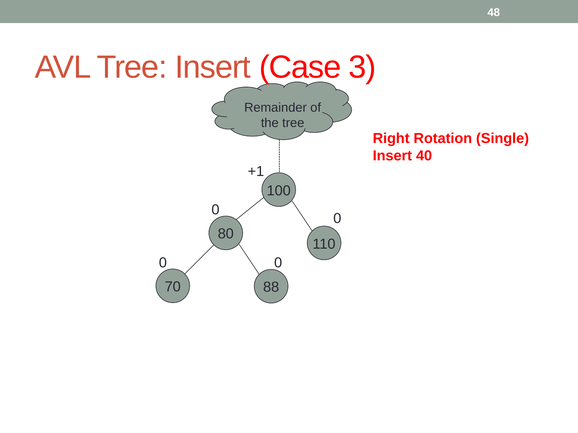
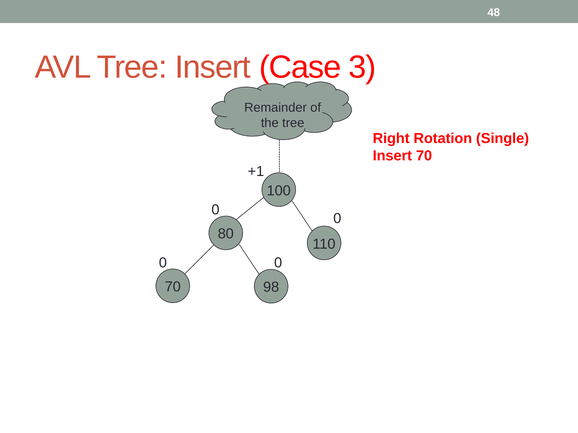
Insert 40: 40 -> 70 (424, 156)
88: 88 -> 98 (271, 288)
